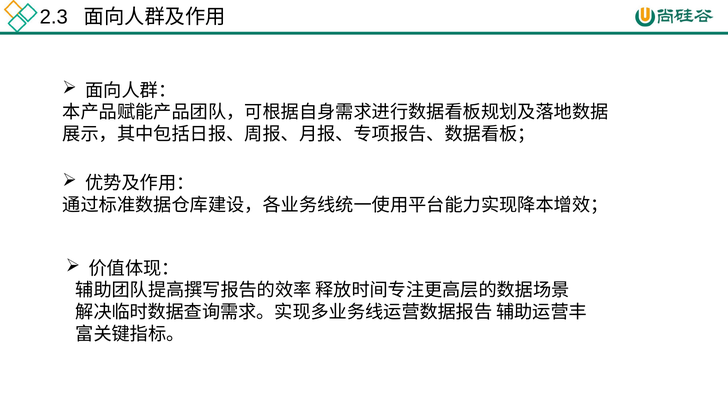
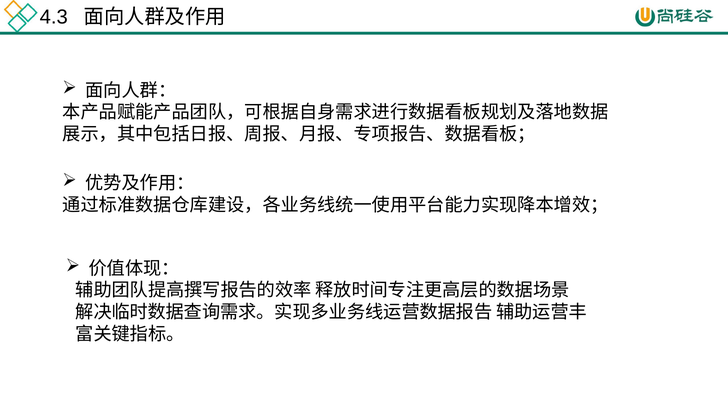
2.3: 2.3 -> 4.3 (54, 17)
